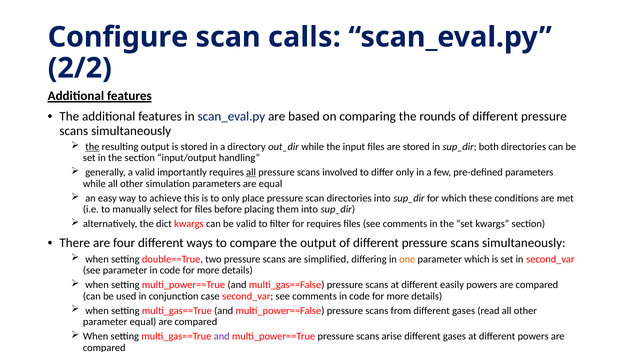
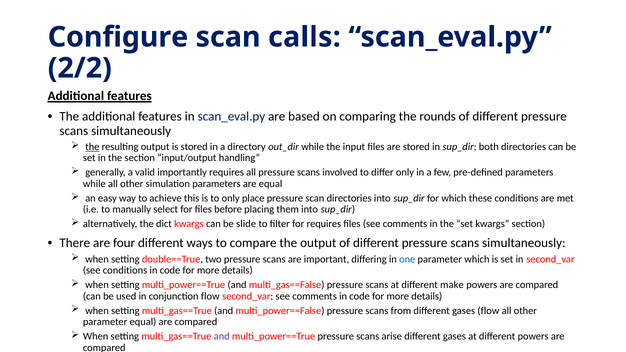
all underline: present -> none (251, 173)
be valid: valid -> slide (246, 224)
simplified: simplified -> important (326, 259)
one colour: orange -> blue (407, 259)
see parameter: parameter -> conditions (125, 270)
easily: easily -> make (452, 285)
conjunction case: case -> flow (210, 296)
gases read: read -> flow (488, 311)
